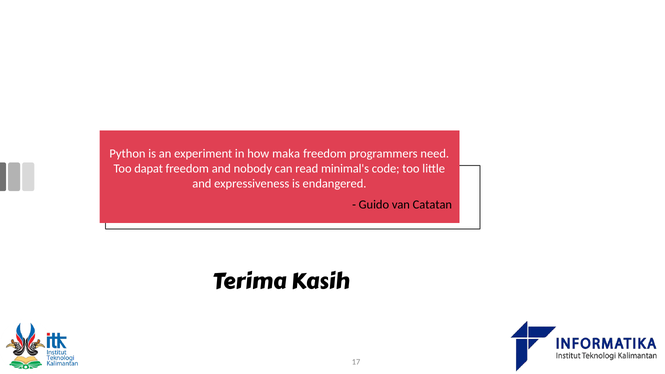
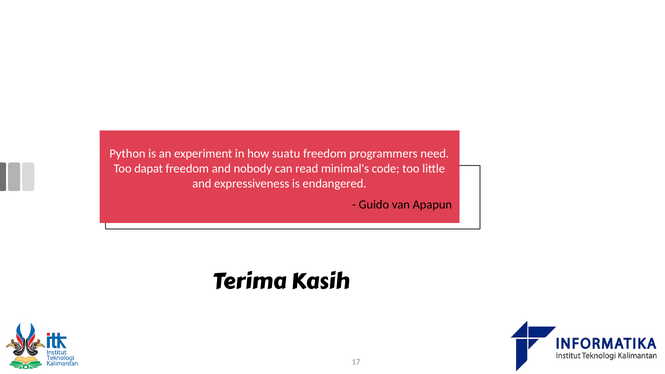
maka: maka -> suatu (286, 154)
Catatan: Catatan -> Apapun (432, 205)
